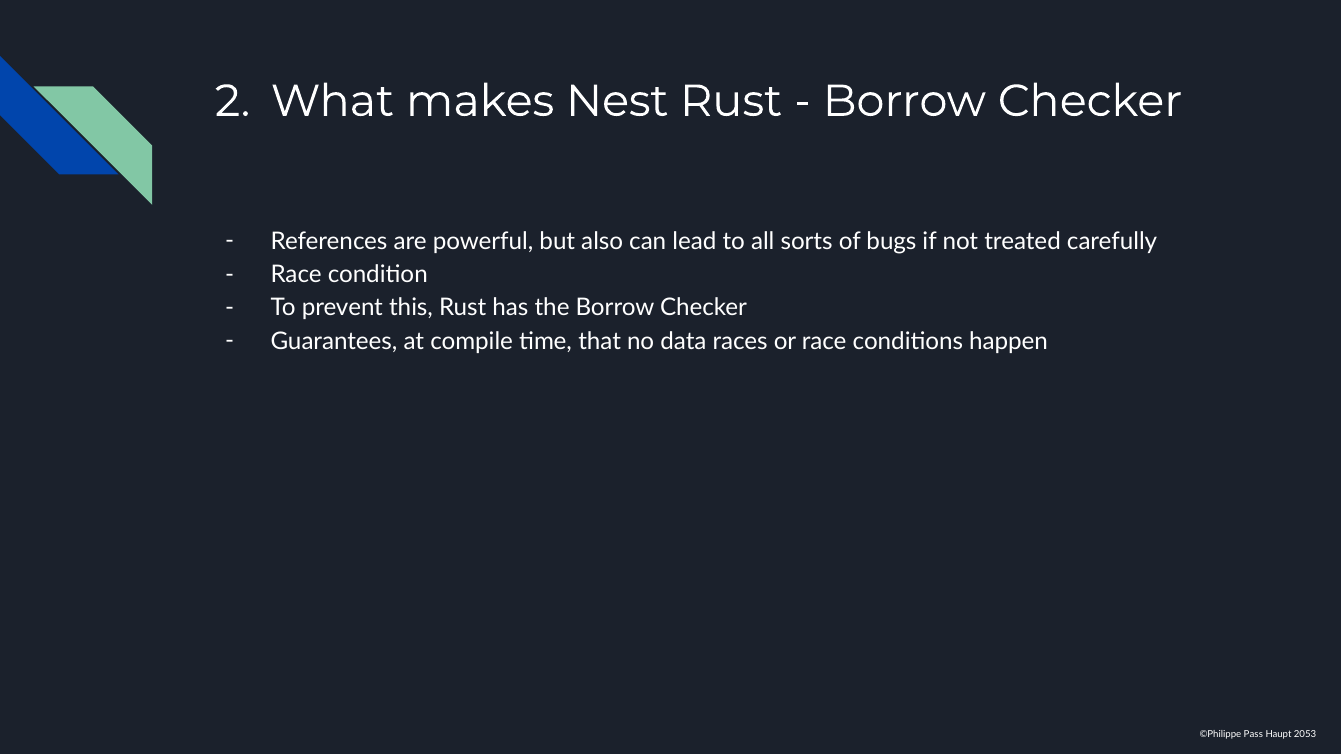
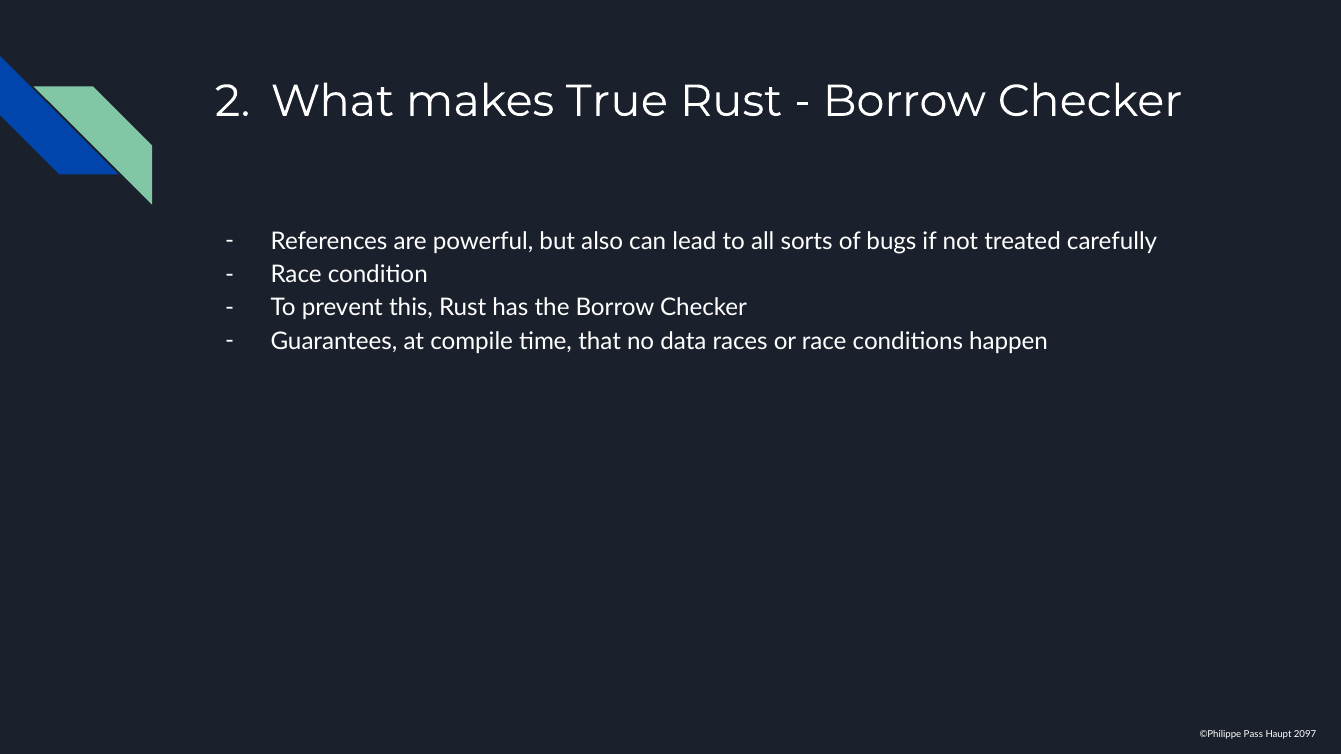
Nest: Nest -> True (617, 101)
2053: 2053 -> 2097 (1305, 735)
